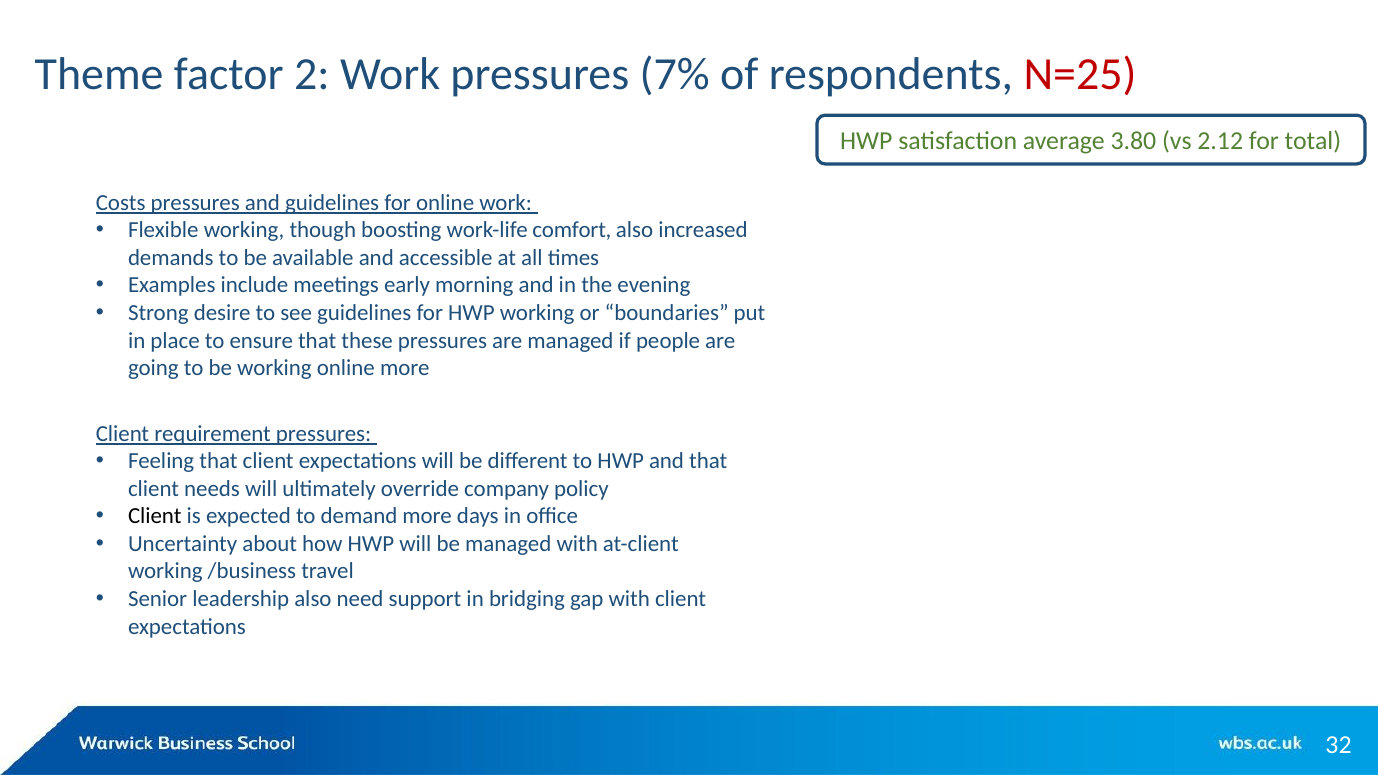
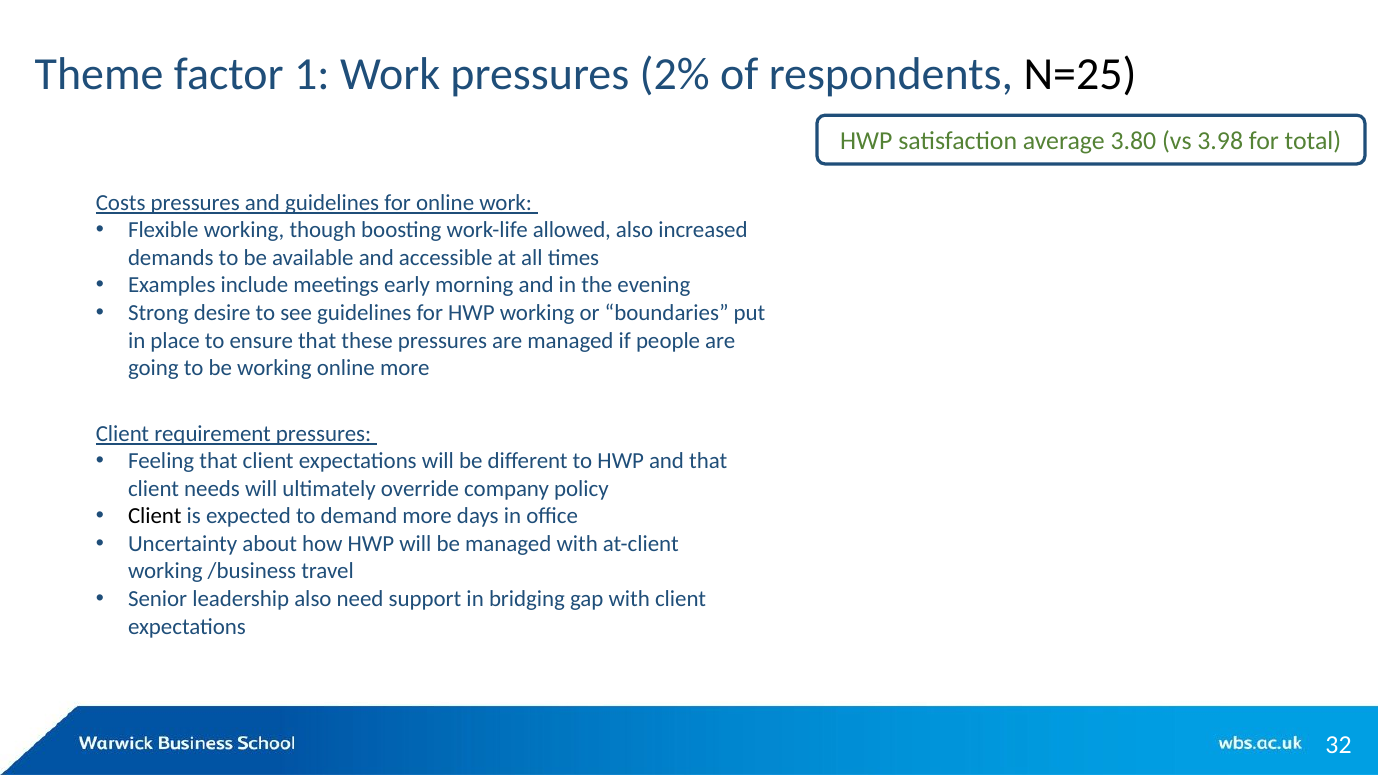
2: 2 -> 1 (312, 75)
7%: 7% -> 2% (675, 75)
N=25 colour: red -> black (1080, 75)
2.12: 2.12 -> 3.98 (1220, 141)
comfort: comfort -> allowed (572, 230)
